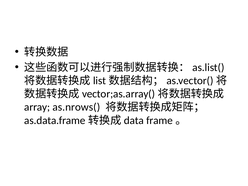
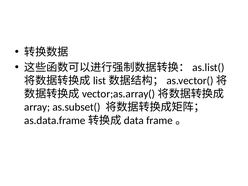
as.nrows(: as.nrows( -> as.subset( (76, 107)
